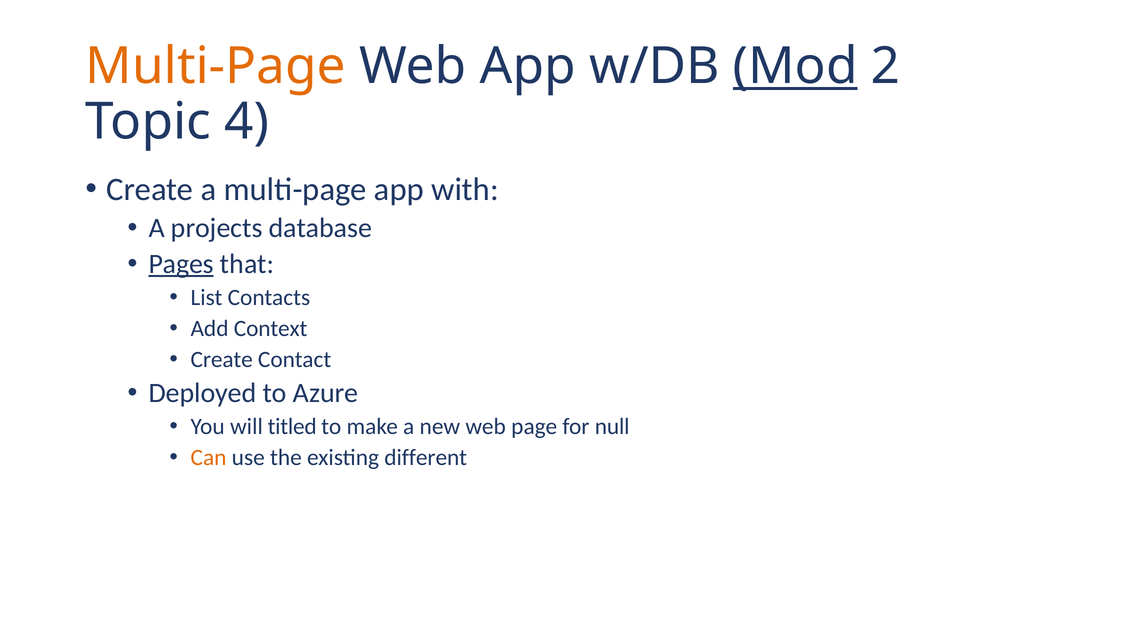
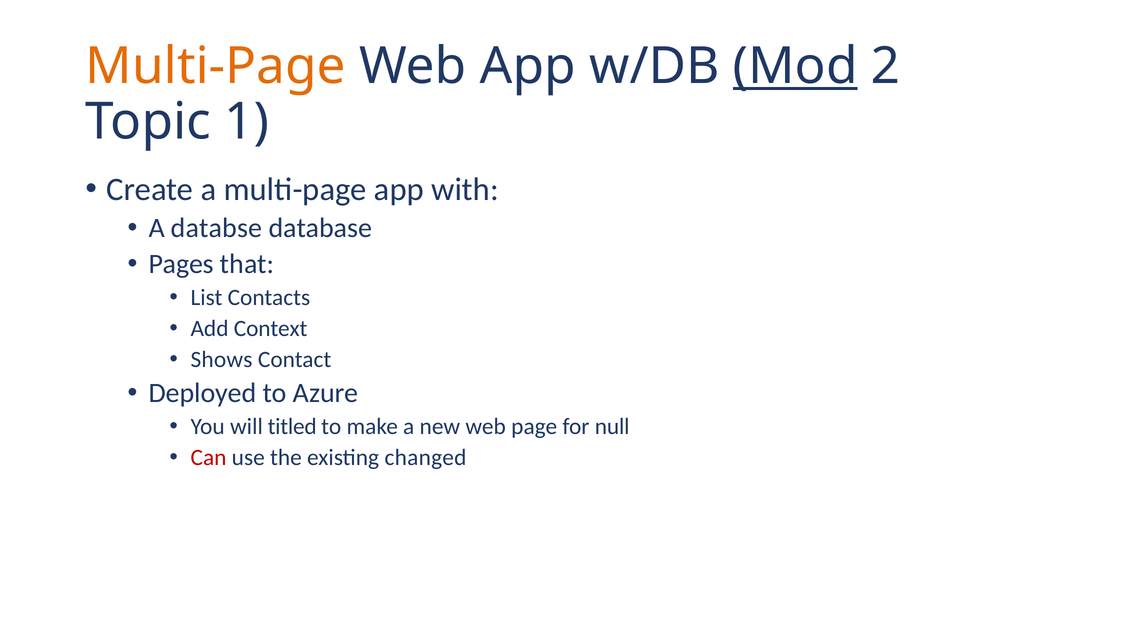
4: 4 -> 1 (247, 122)
projects: projects -> databse (217, 228)
Pages underline: present -> none (181, 264)
Create: Create -> Shows (221, 360)
Can colour: orange -> red (209, 458)
different: different -> changed (426, 458)
